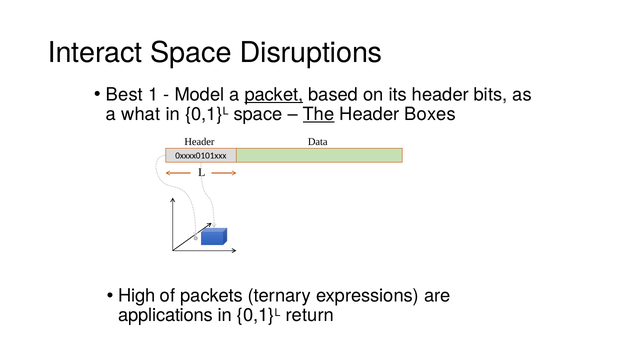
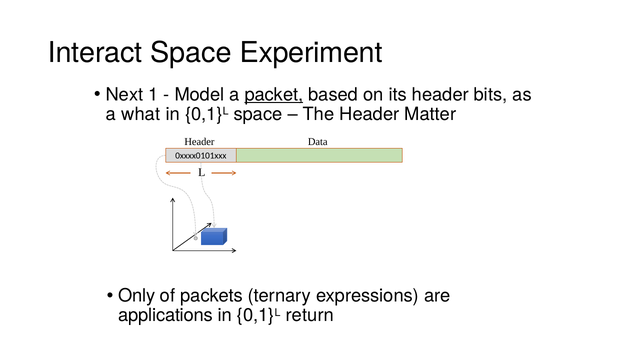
Disruptions: Disruptions -> Experiment (311, 53)
Best: Best -> Next (125, 95)
The underline: present -> none (319, 114)
Boxes: Boxes -> Matter (430, 114)
High: High -> Only (137, 296)
